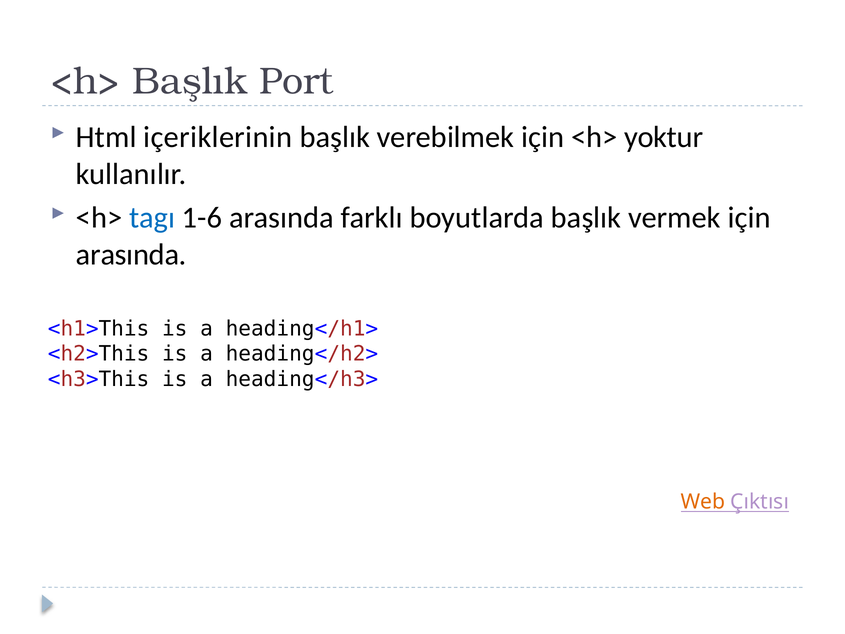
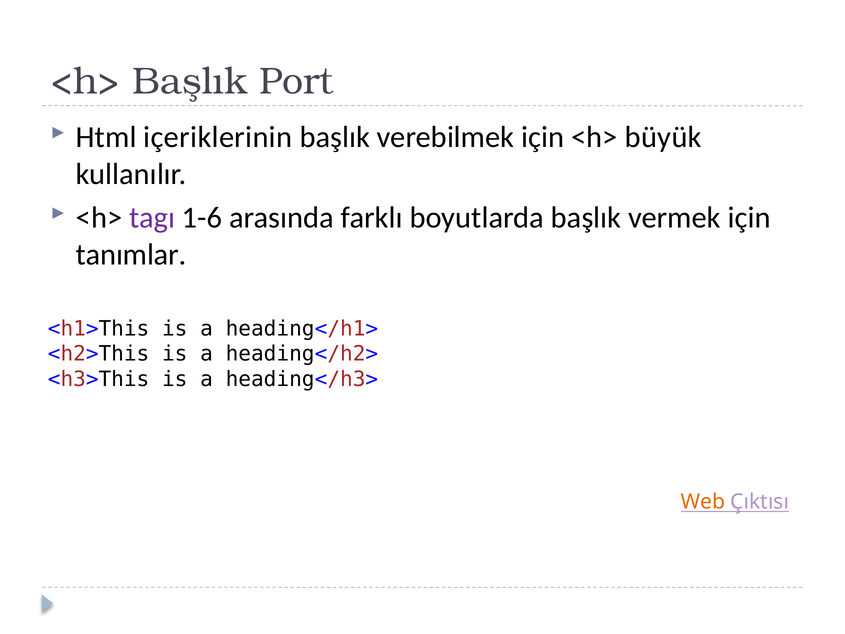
yoktur: yoktur -> büyük (663, 137)
tagı colour: blue -> purple (152, 218)
arasında: arasında -> tanımlar (131, 254)
